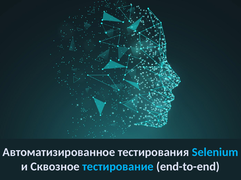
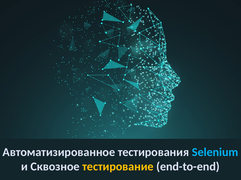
тестирование colour: light blue -> yellow (118, 167)
